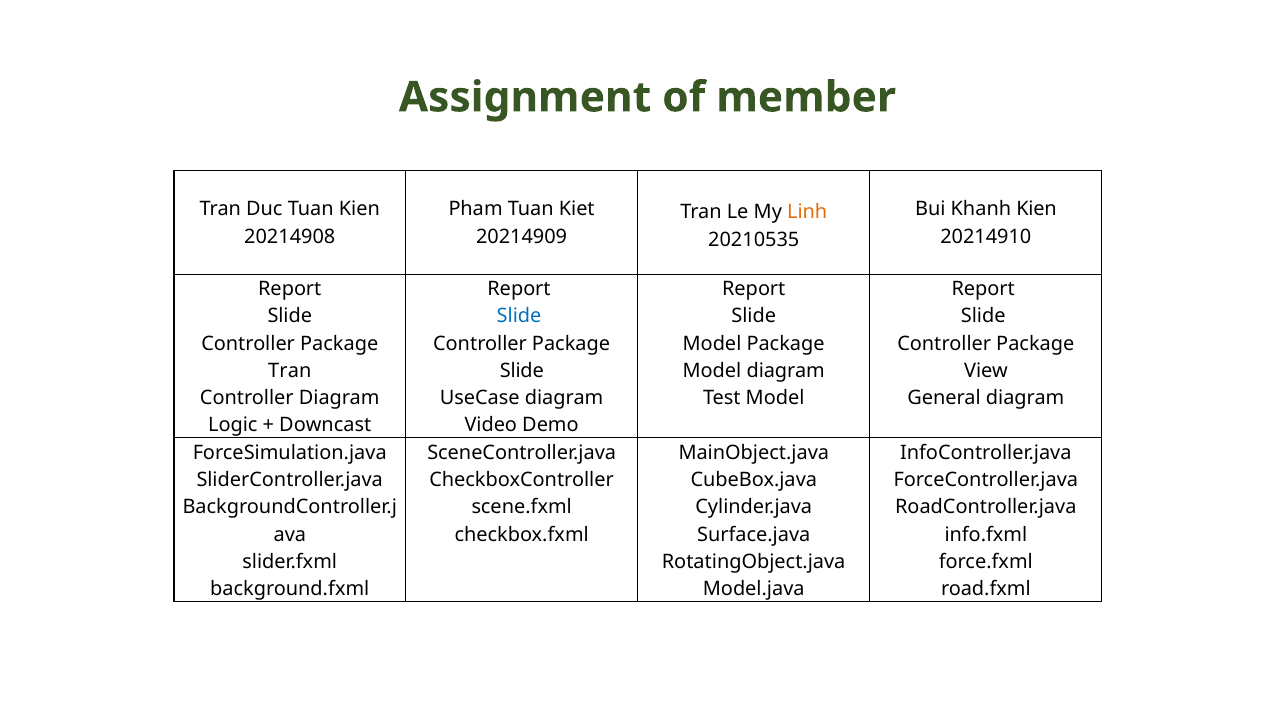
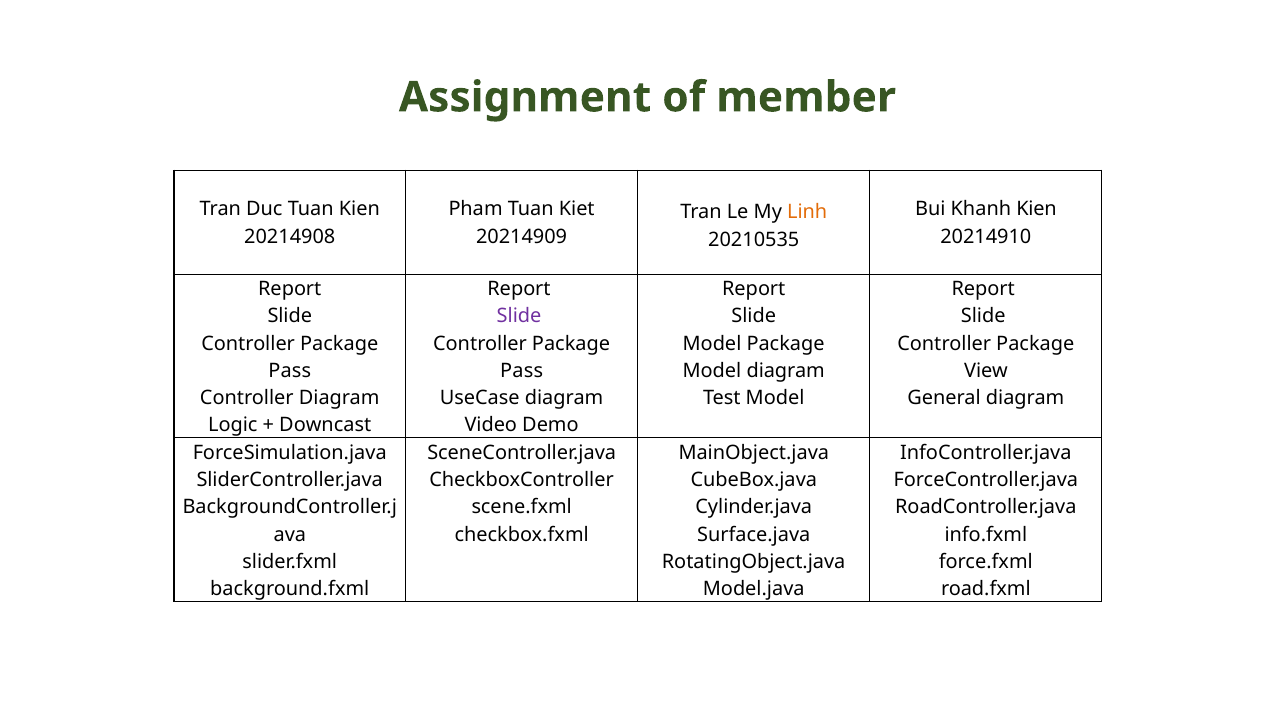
Slide colour: blue -> purple (519, 317)
Tran: Tran -> Pass (290, 371)
Slide: Slide -> Pass (522, 371)
